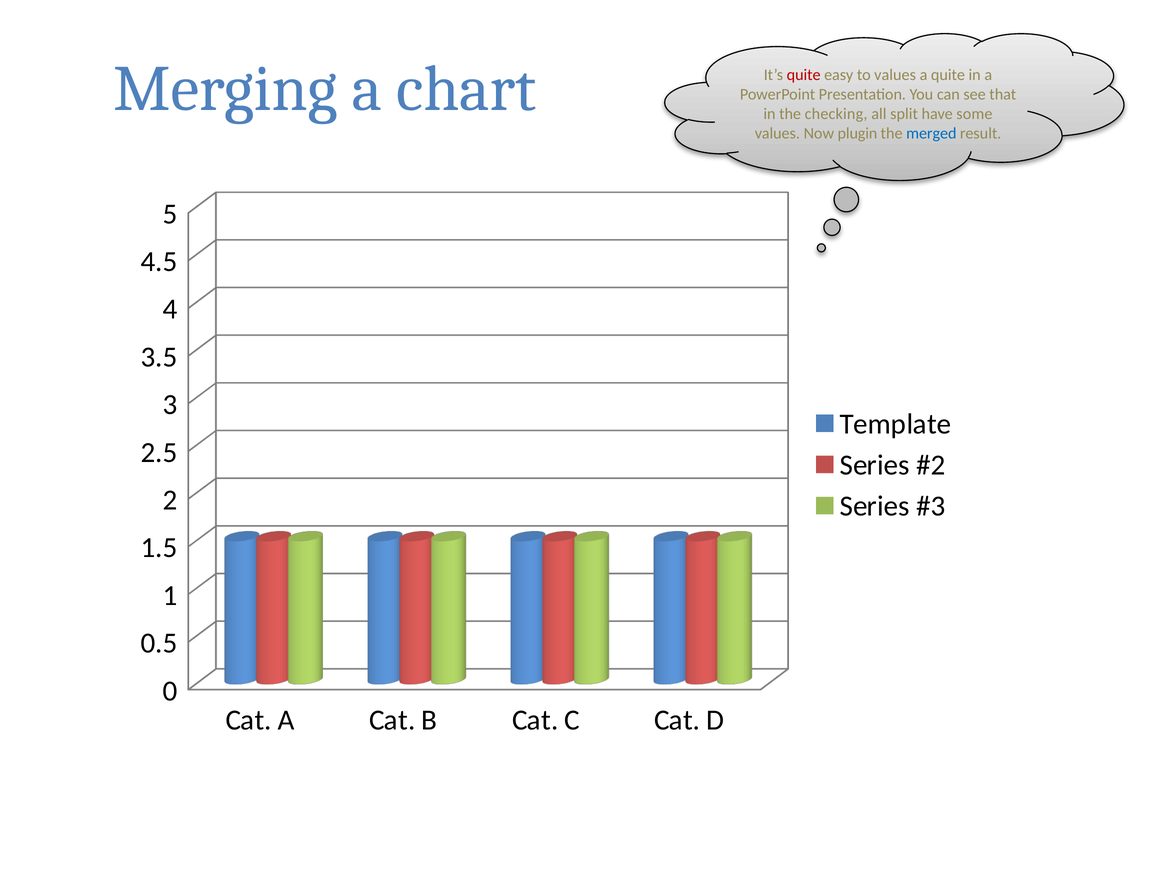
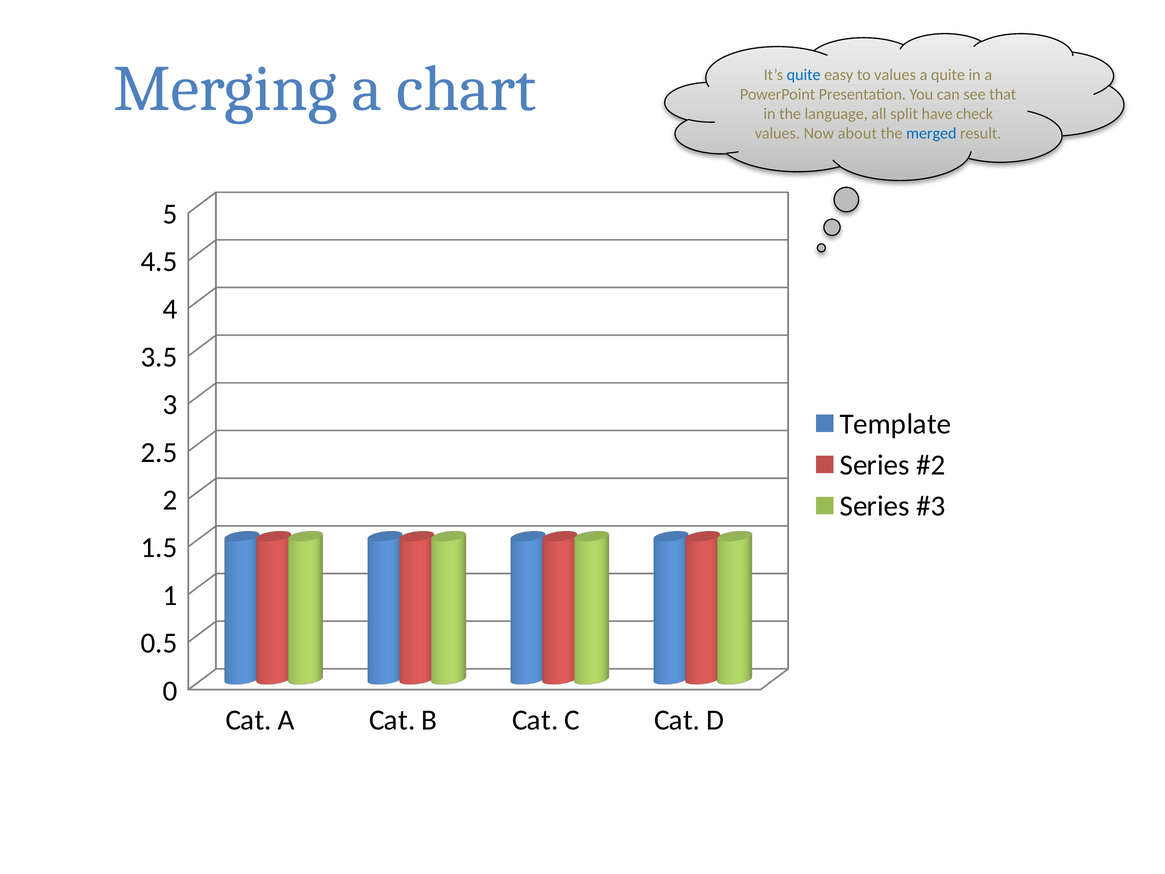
quite colour: red -> blue (804, 75)
checking: checking -> language (836, 114)
some: some -> check (975, 114)
plugin: plugin -> about (857, 133)
